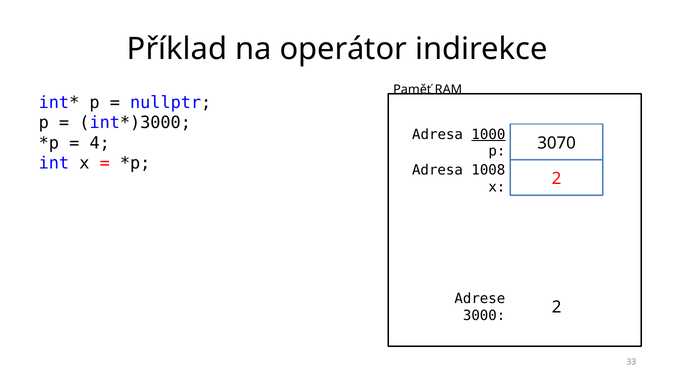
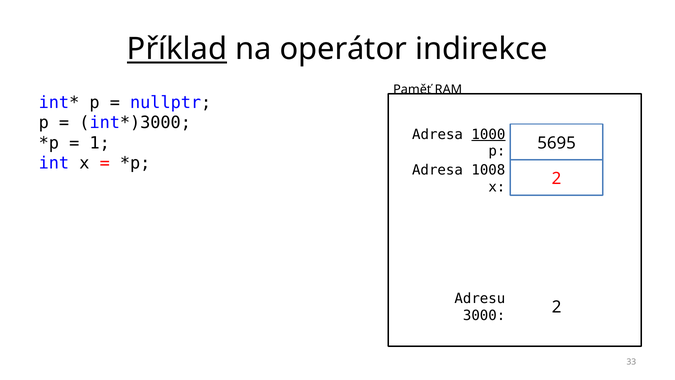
Příklad underline: none -> present (177, 49)
4: 4 -> 1 (100, 143)
3070: 3070 -> 5695 (557, 143)
Adrese: Adrese -> Adresu (480, 299)
